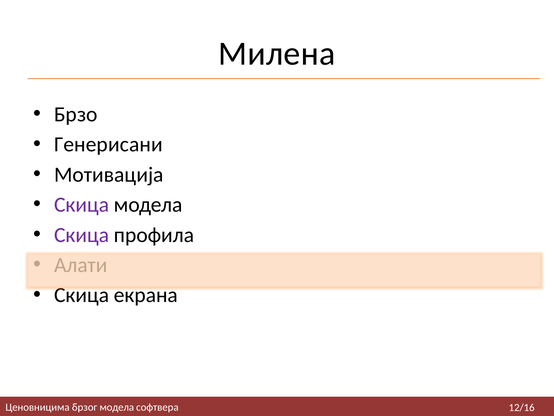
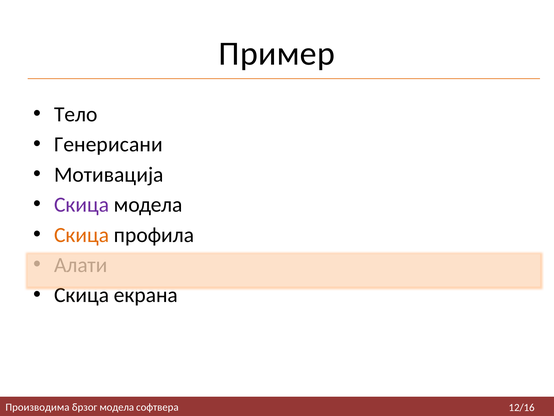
Милена: Милена -> Пример (277, 54)
Брзо: Брзо -> Тело (76, 114)
Скица colour: purple -> orange (82, 235)
Ценовницима: Ценовницима -> Производима (37, 407)
